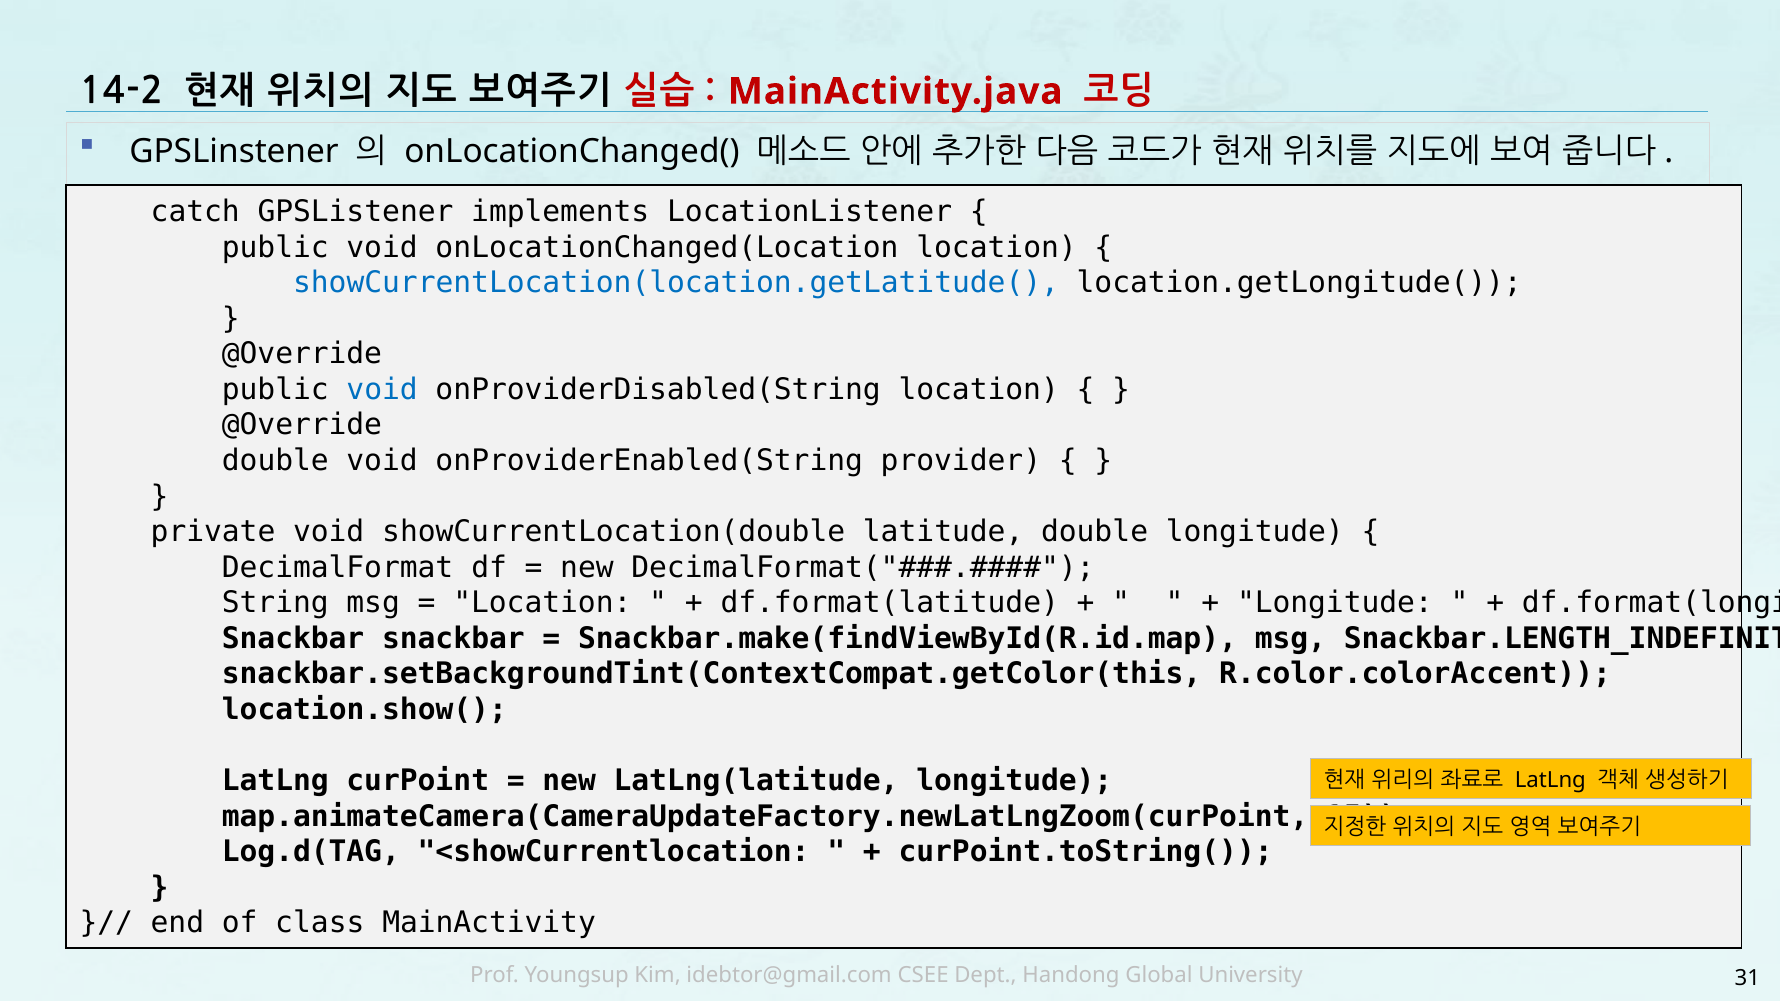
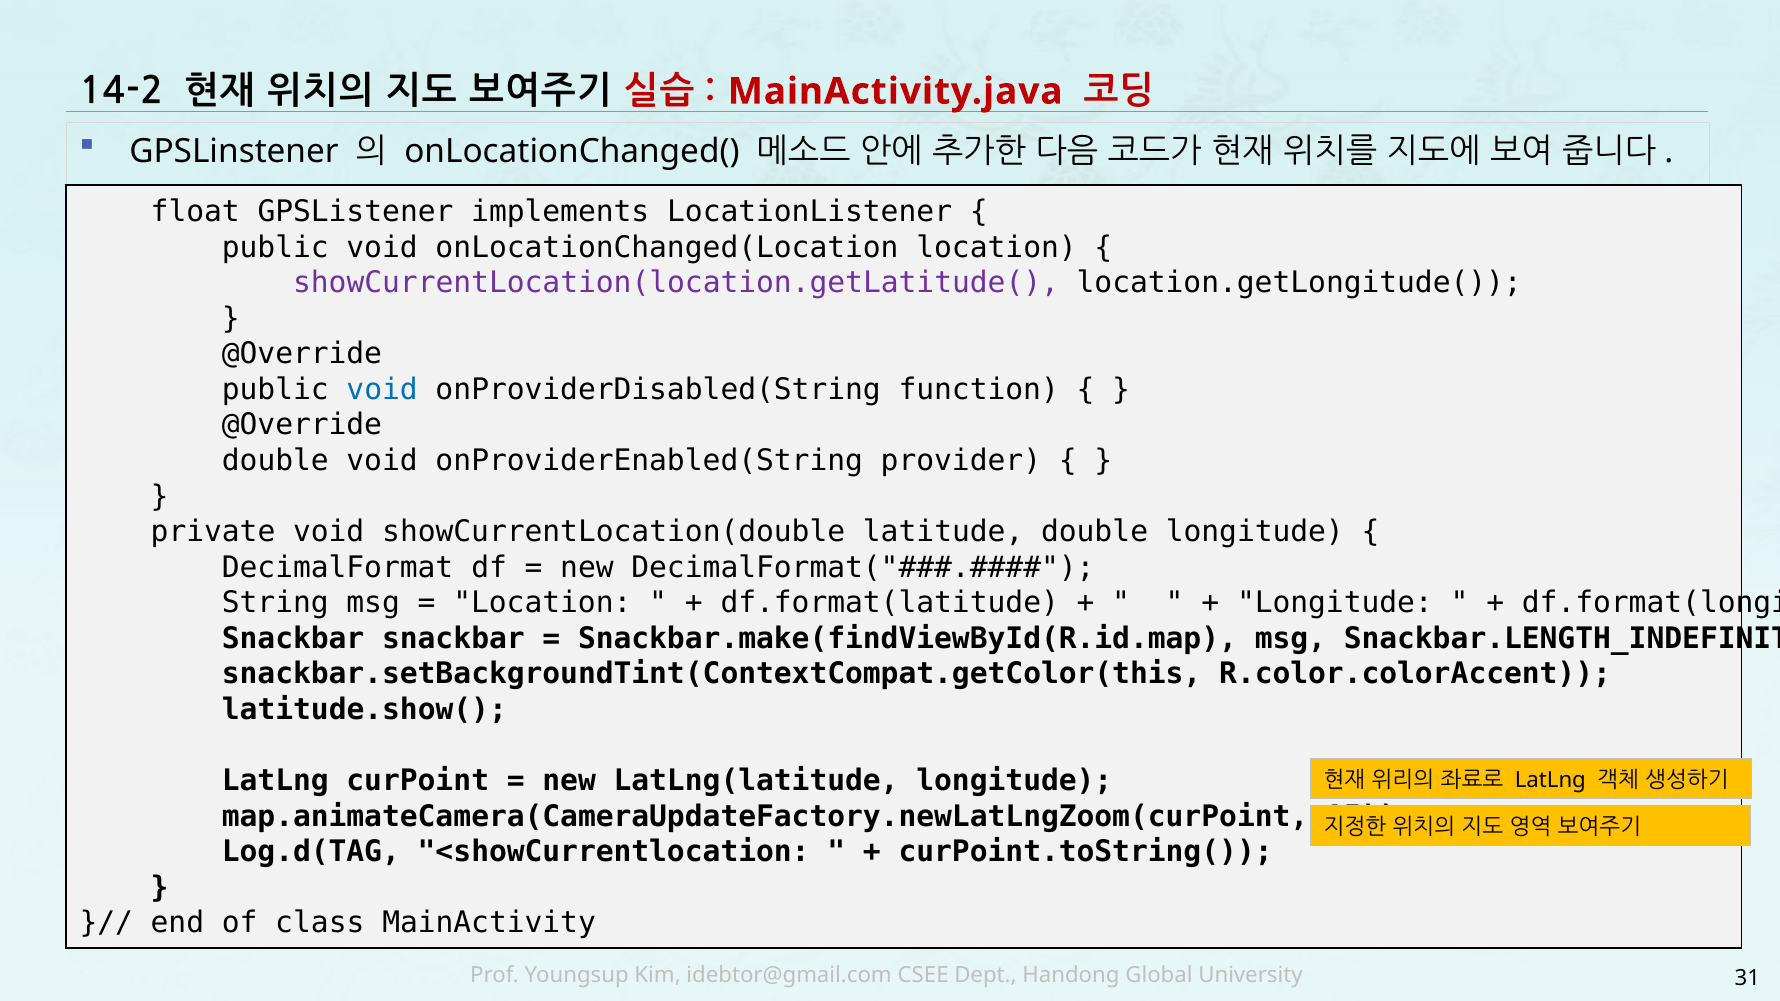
catch: catch -> float (195, 212)
showCurrentLocation(location.getLatitude( colour: blue -> purple (676, 283)
onProviderDisabled(String location: location -> function (979, 390)
location.show(: location.show( -> latitude.show( (364, 710)
